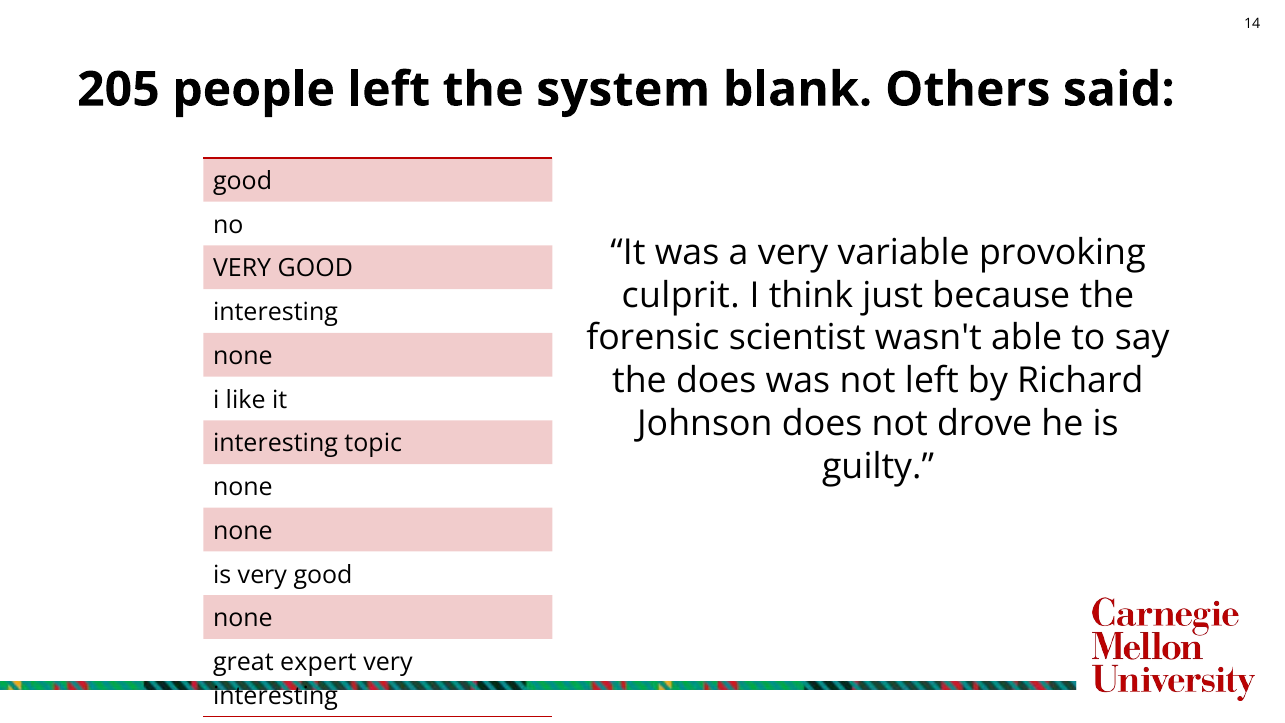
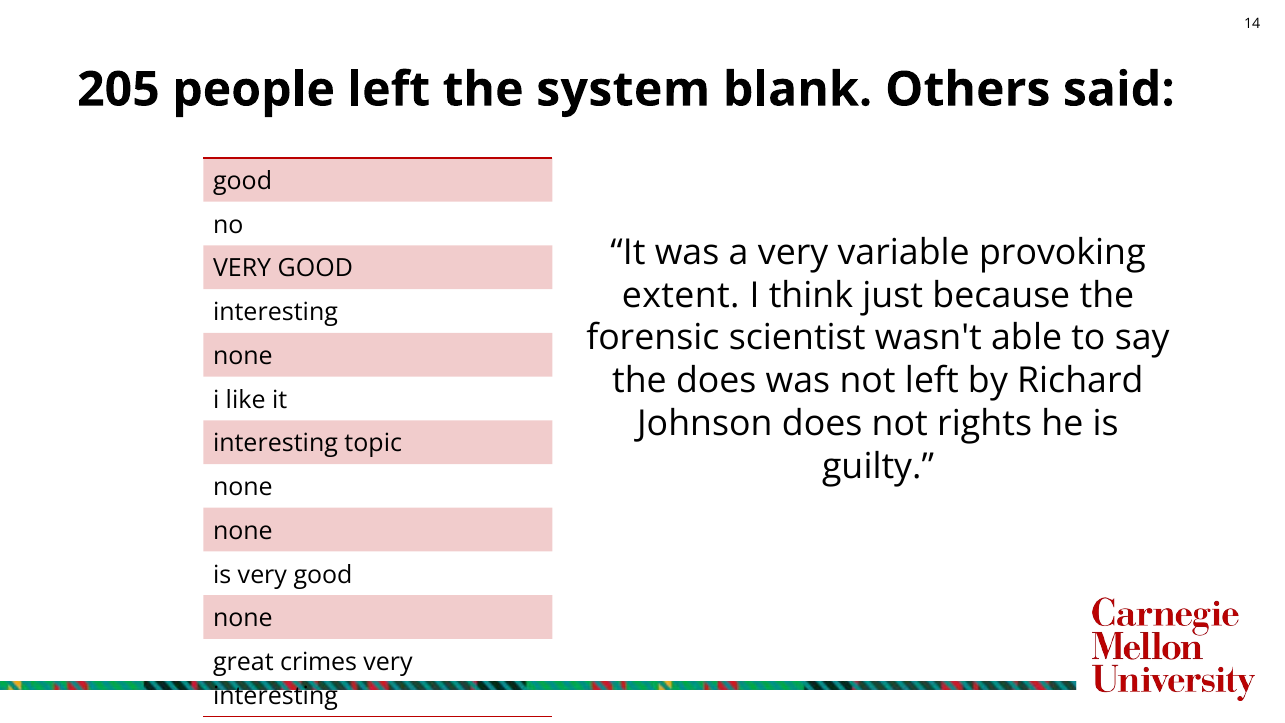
culprit: culprit -> extent (681, 295)
drove: drove -> rights (985, 424)
expert: expert -> crimes (319, 662)
